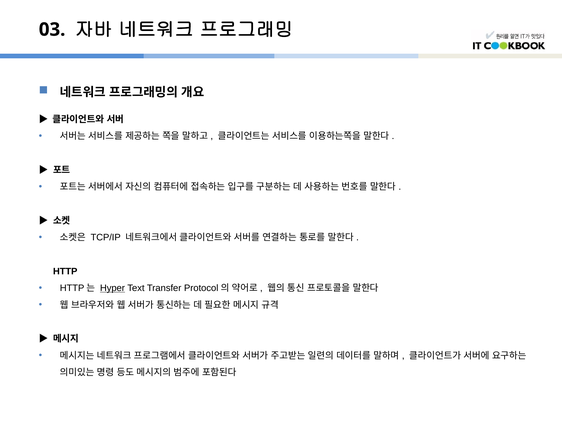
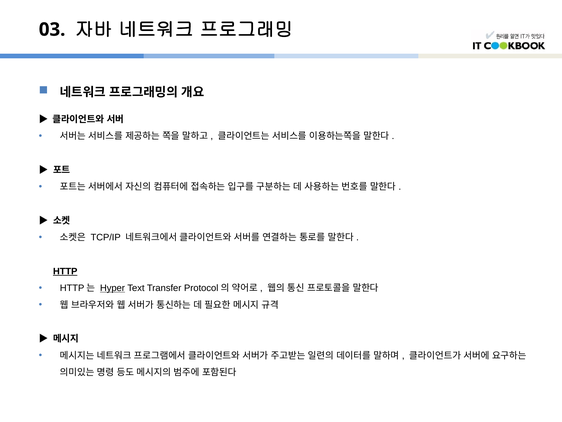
HTTP underline: none -> present (65, 271)
